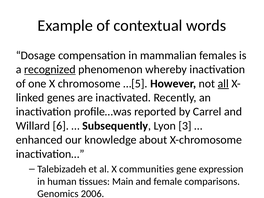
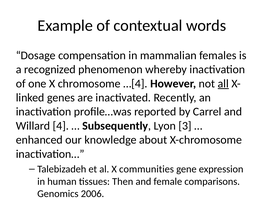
recognized underline: present -> none (50, 69)
…[5: …[5 -> …[4 (135, 84)
6: 6 -> 4 (61, 126)
Main: Main -> Then (123, 181)
